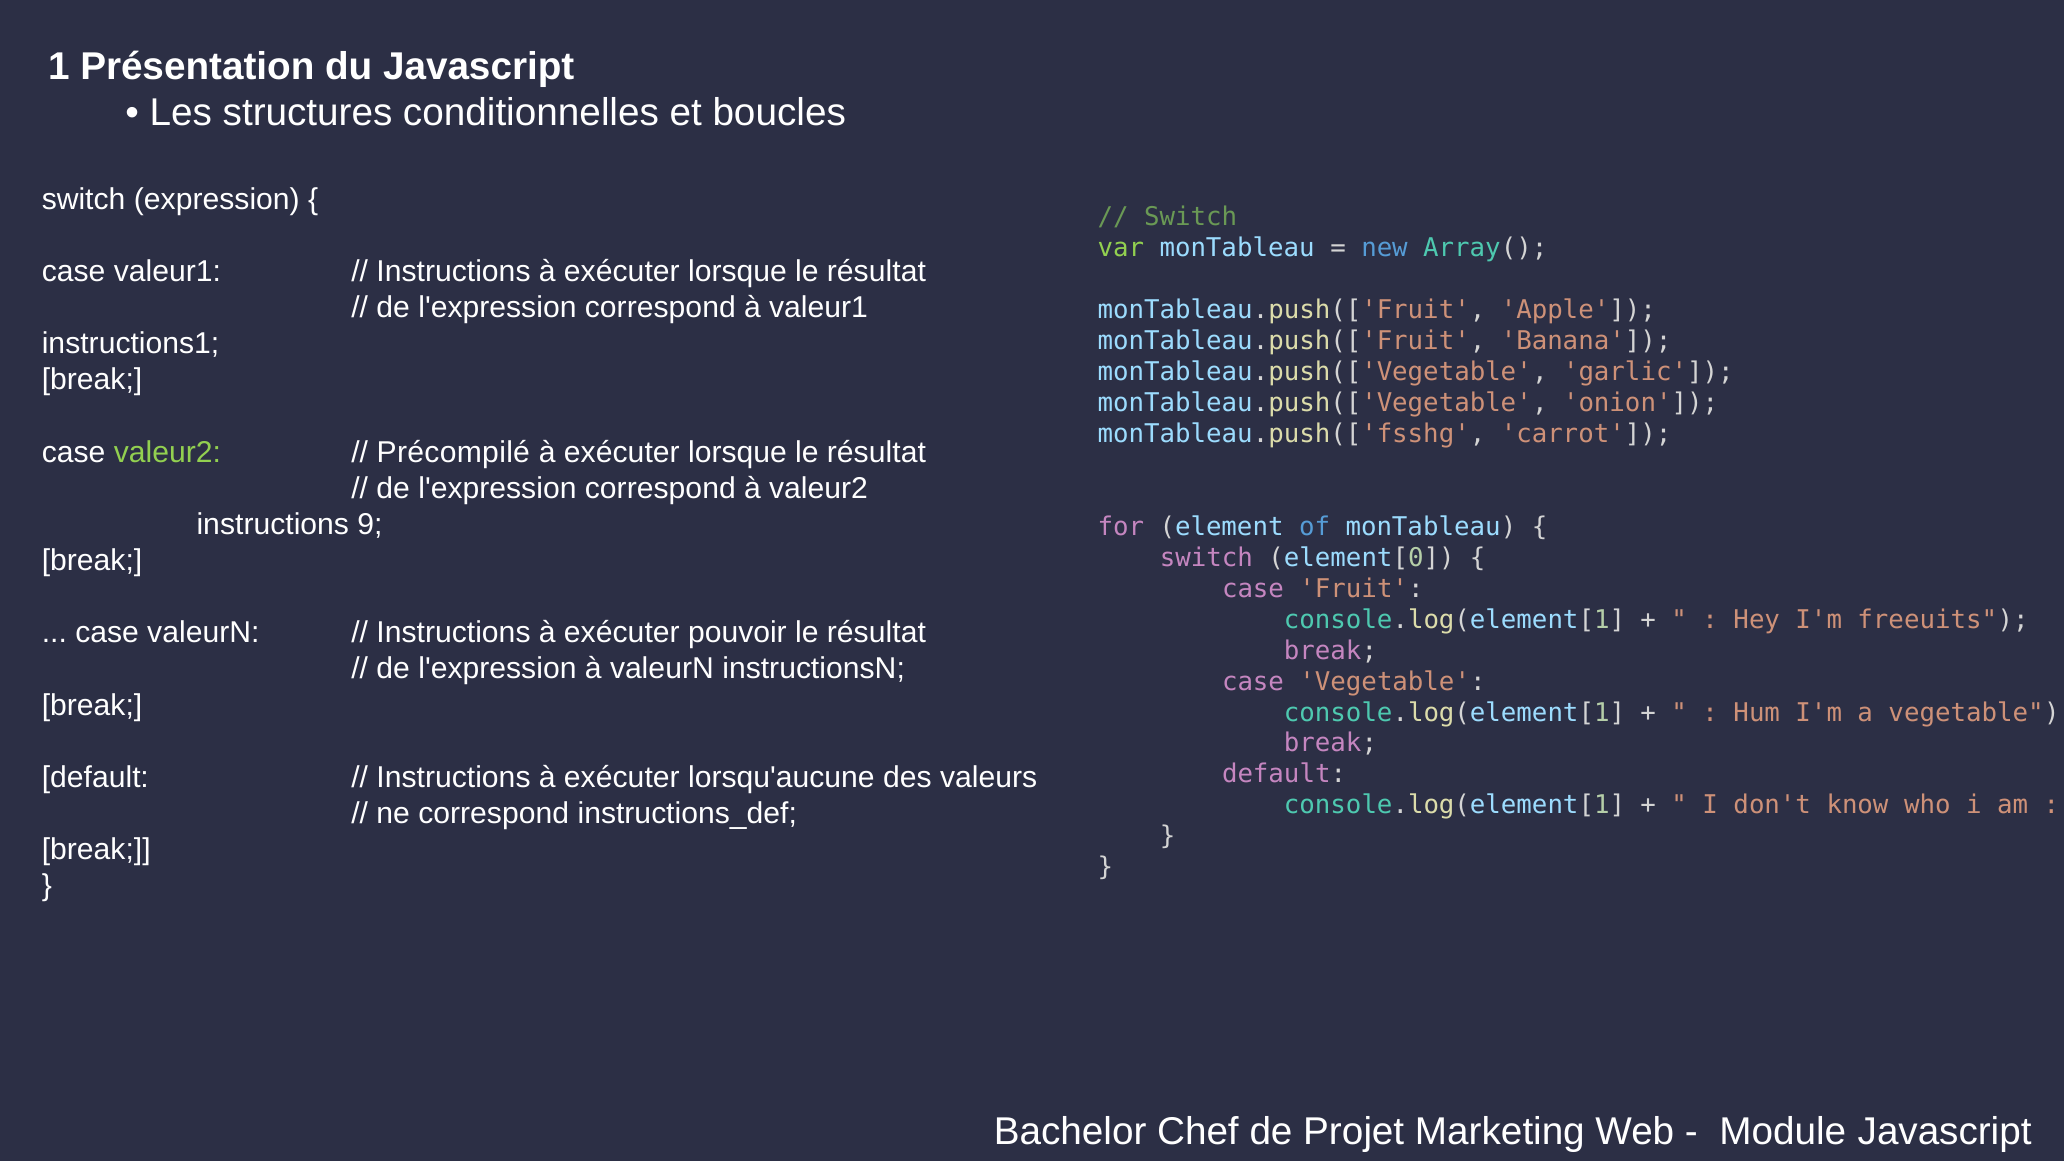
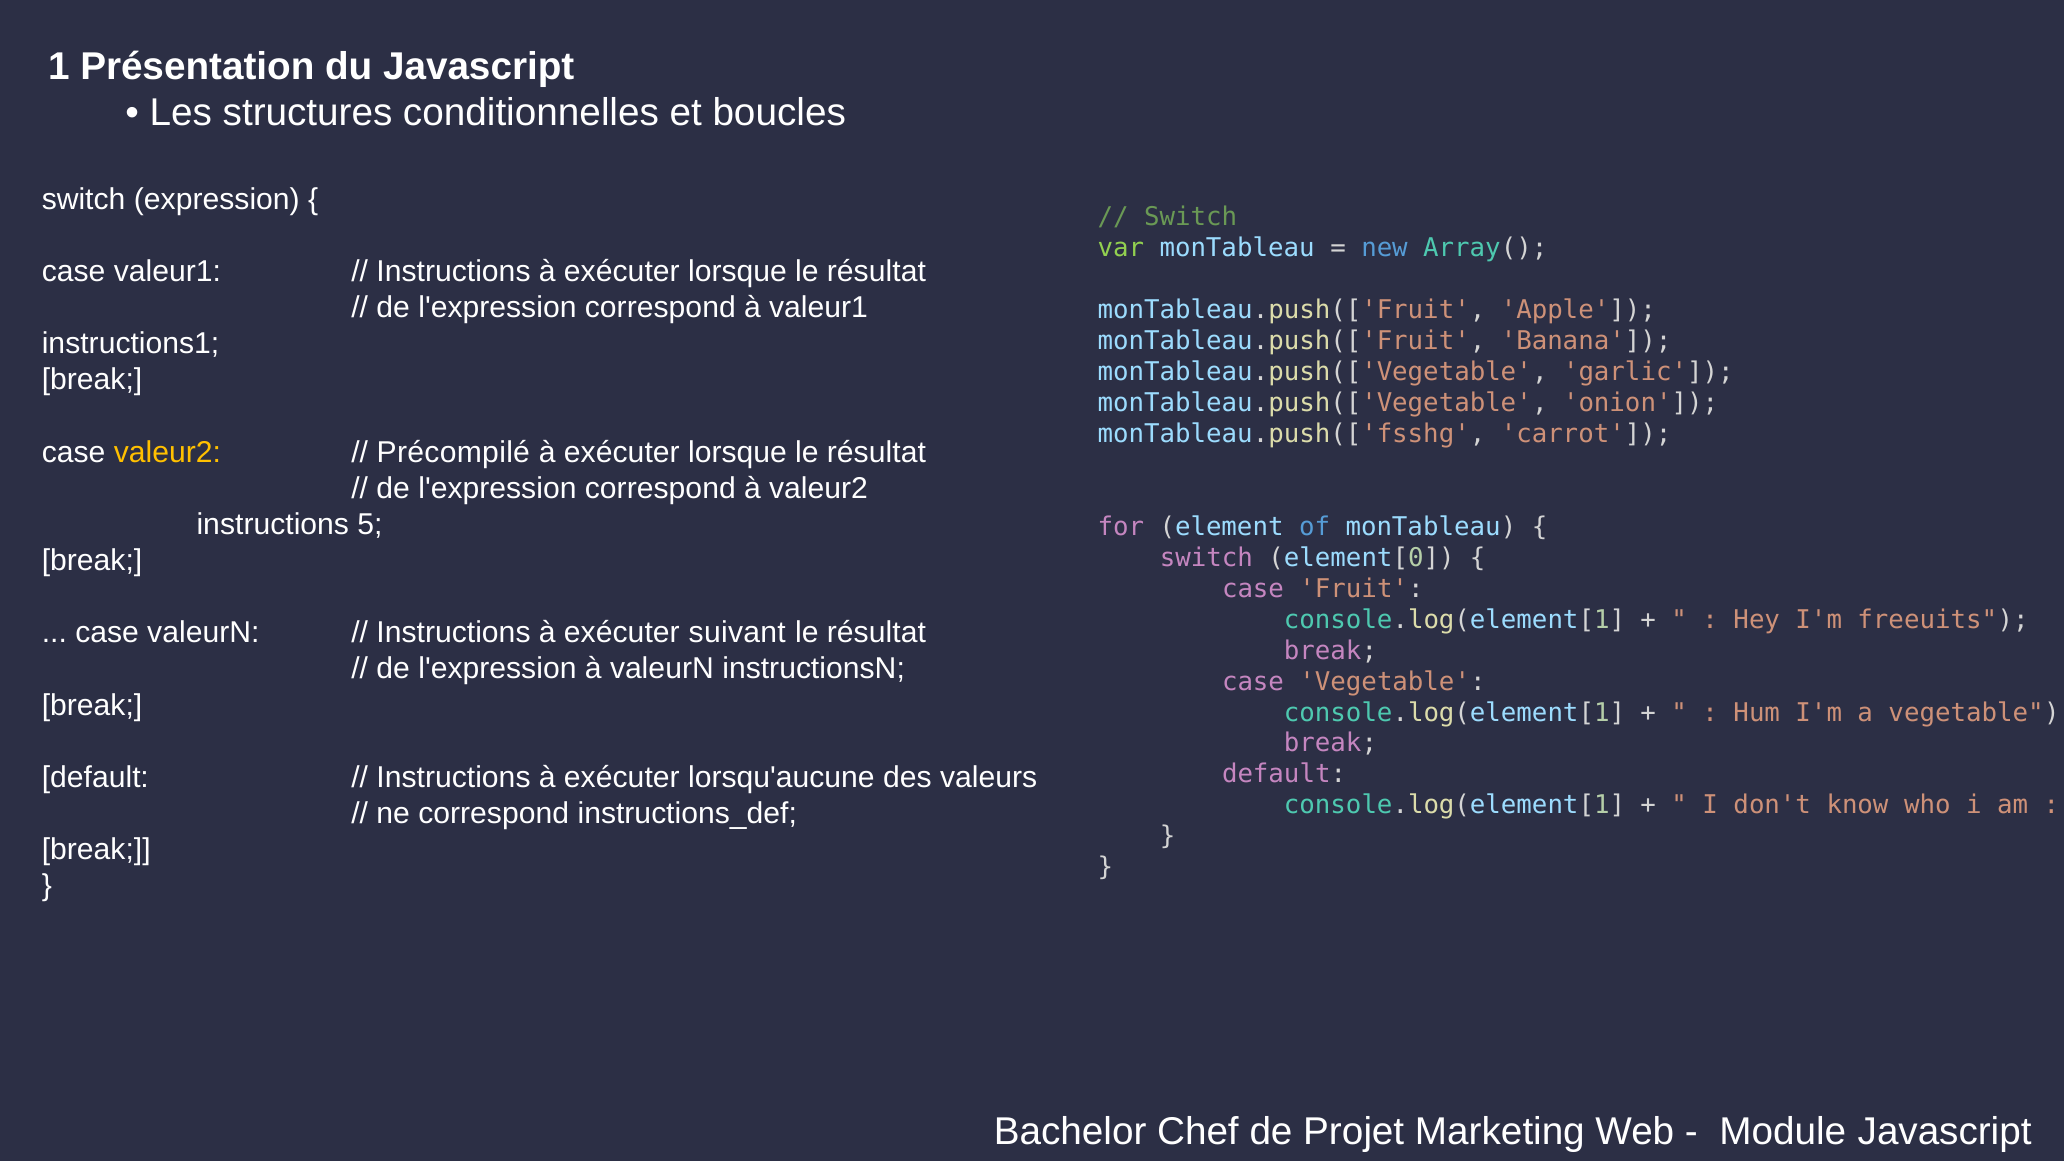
valeur2 colour: light green -> yellow (167, 452)
9: 9 -> 5 (370, 524)
pouvoir: pouvoir -> suivant (737, 633)
